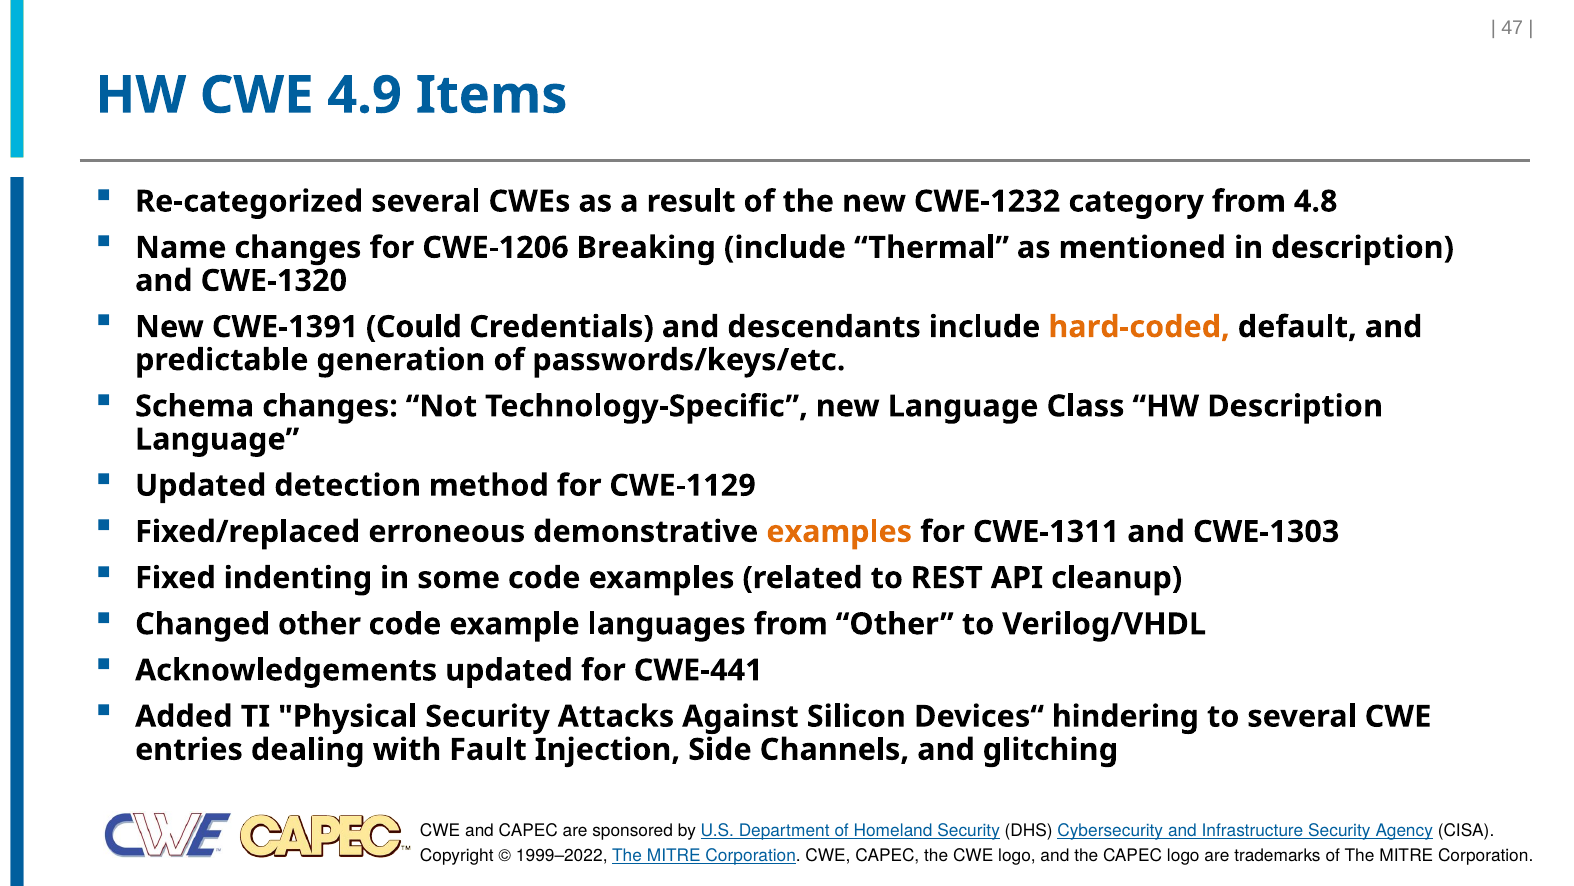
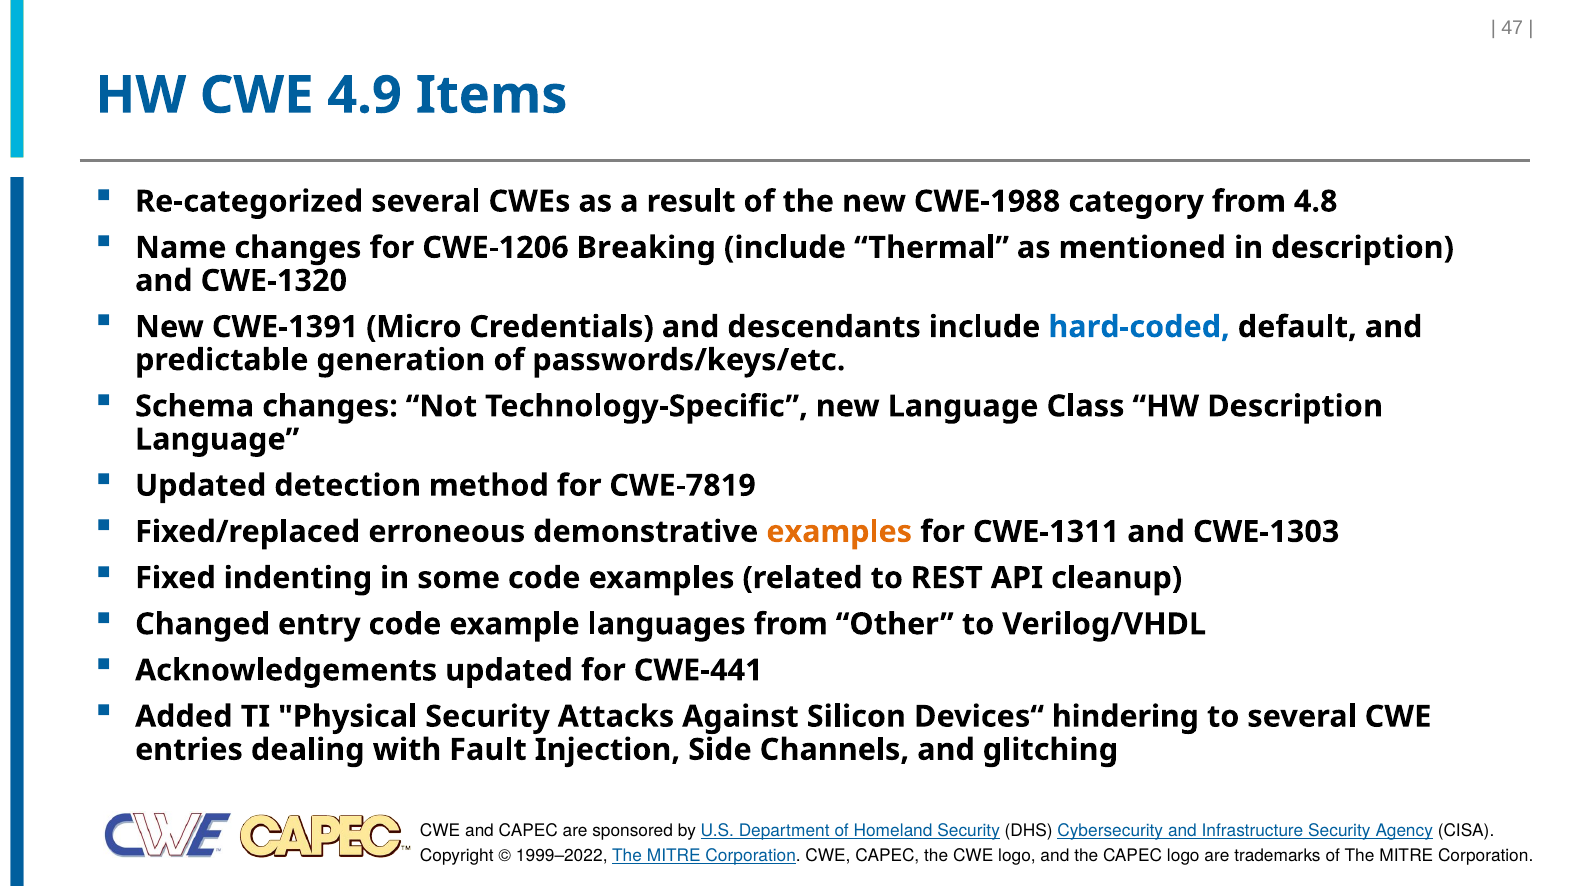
CWE-1232: CWE-1232 -> CWE-1988 (987, 201)
Could: Could -> Micro (414, 327)
hard-coded colour: orange -> blue (1139, 327)
CWE-1129: CWE-1129 -> CWE-7819 (683, 485)
Changed other: other -> entry (319, 624)
